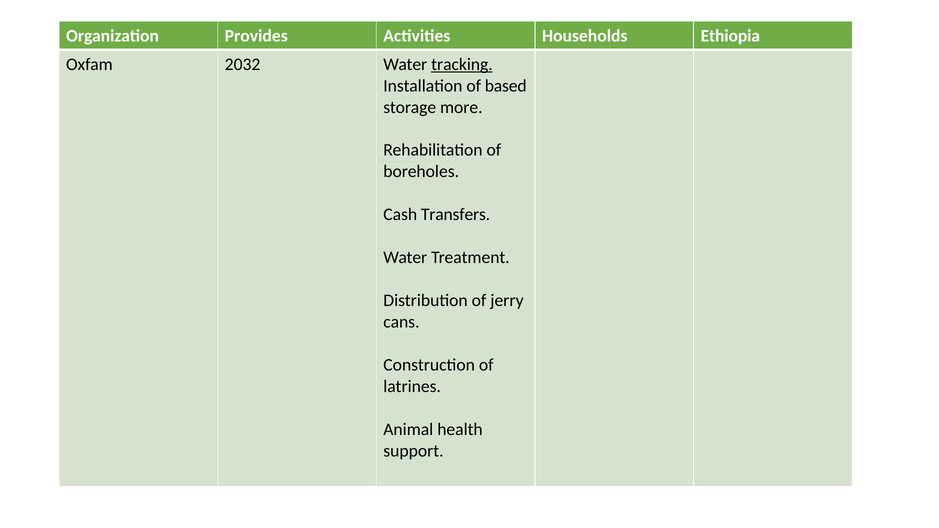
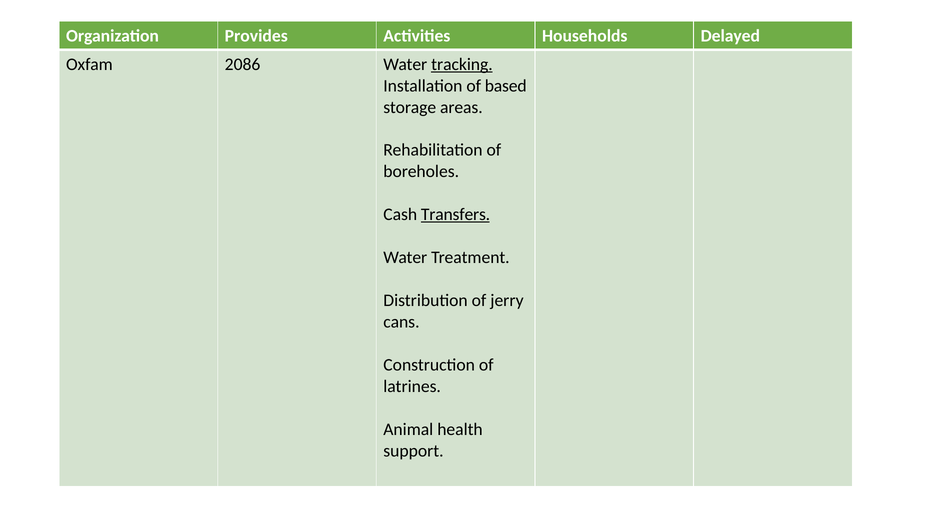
Ethiopia: Ethiopia -> Delayed (730, 36)
2032: 2032 -> 2086 (243, 64)
more: more -> areas (461, 107)
Transfers underline: none -> present (456, 215)
